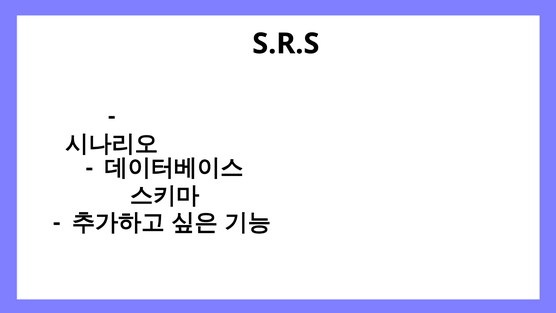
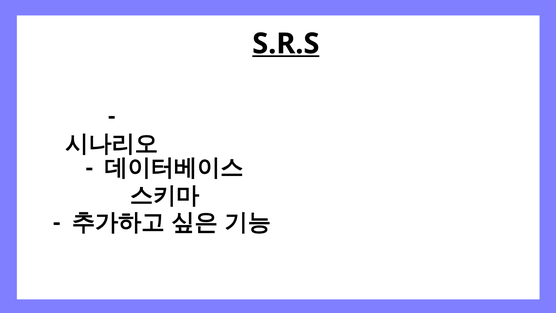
S.R.S underline: none -> present (286, 44)
